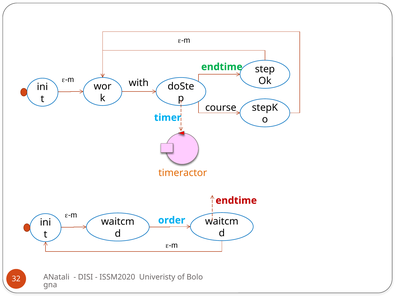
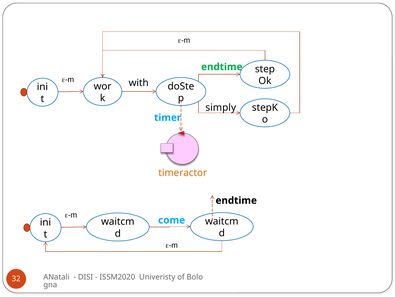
course: course -> simply (221, 107)
endtime colour: red -> black (236, 200)
order: order -> come (172, 220)
